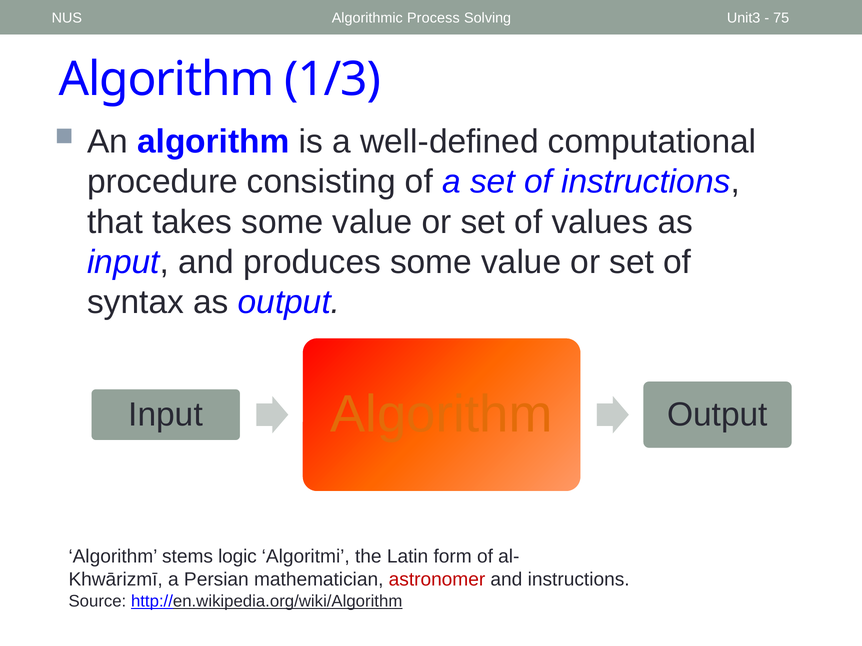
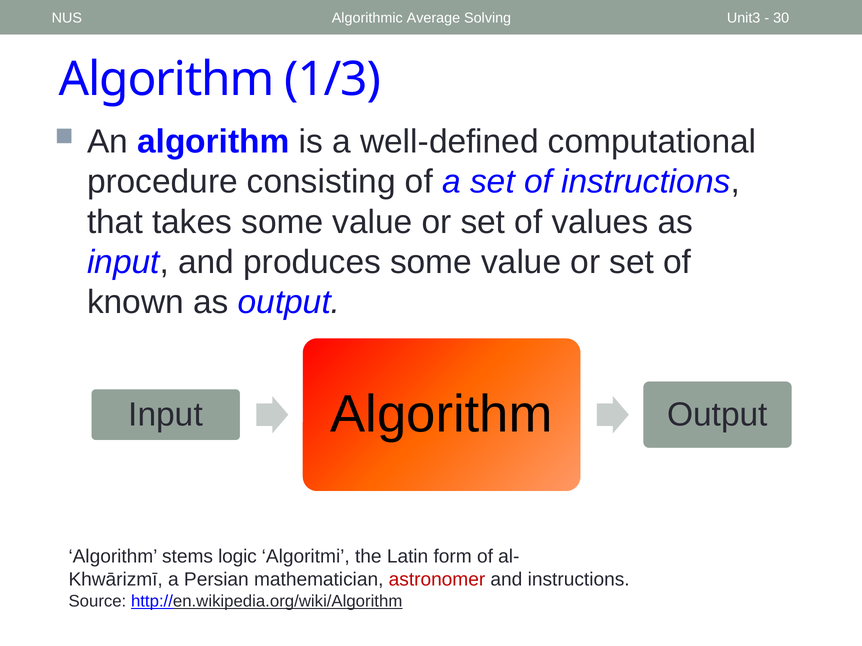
Process: Process -> Average (433, 18)
75: 75 -> 30 (781, 18)
syntax: syntax -> known (136, 303)
Algorithm colour: orange -> black (441, 415)
